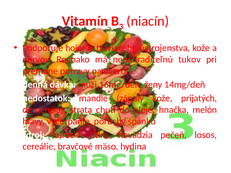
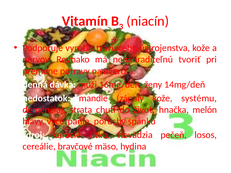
hojenie: hojenie -> vyrobiť (80, 48)
tukov: tukov -> tvoriť (190, 60)
prijatých: prijatých -> systému (199, 98)
oleje: oleje -> život (144, 110)
